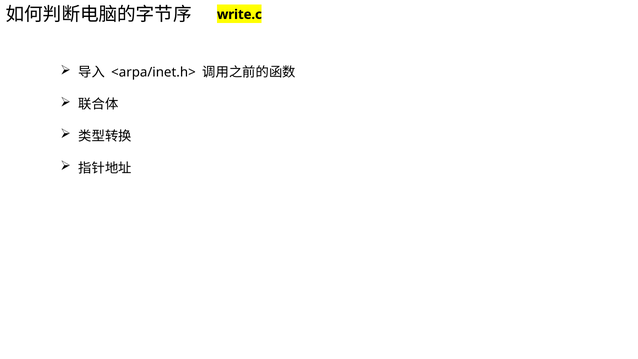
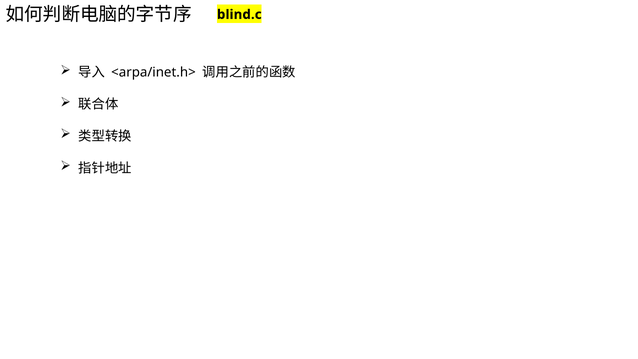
write.c: write.c -> blind.c (239, 14)
